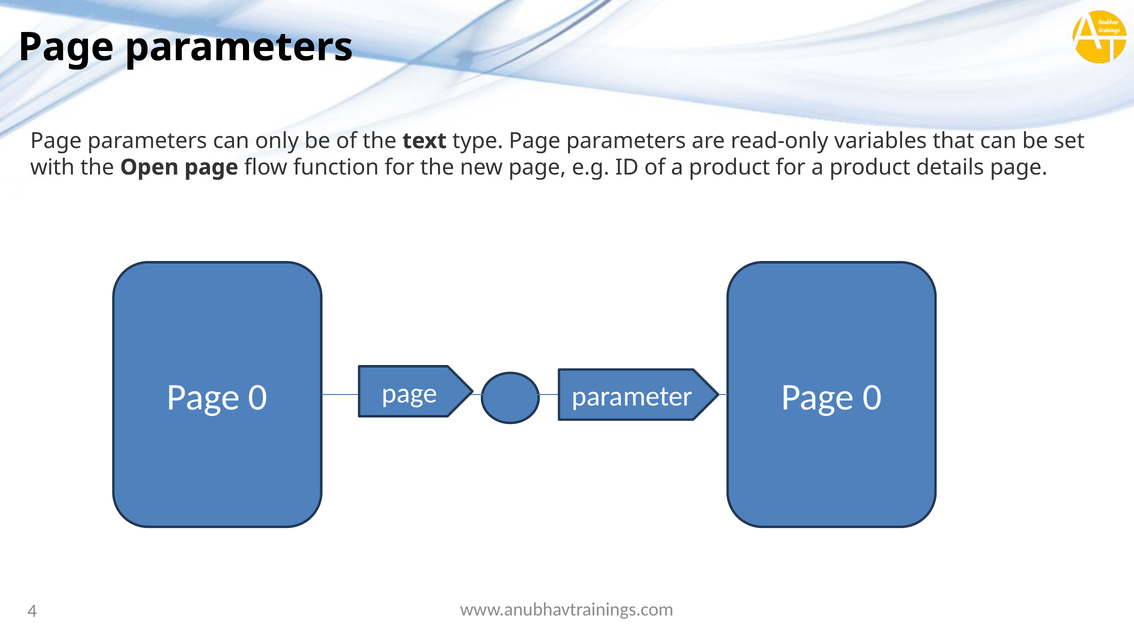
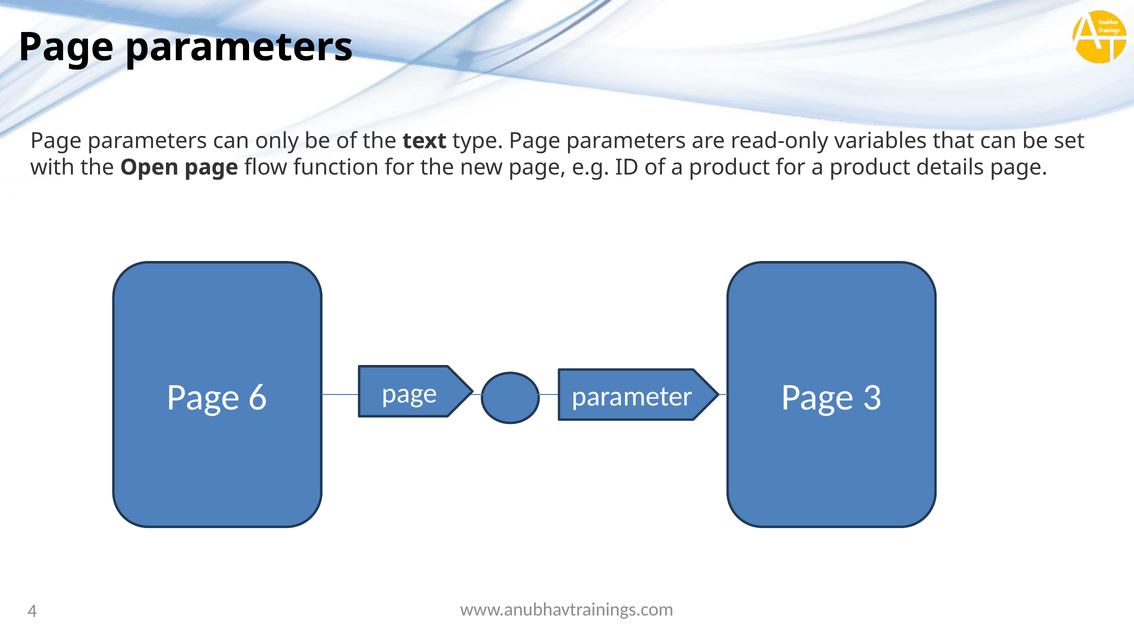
0: 0 -> 6 (258, 397)
0: 0 -> 3 (872, 397)
